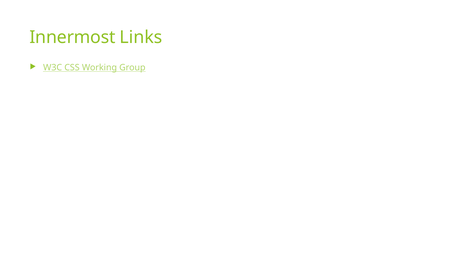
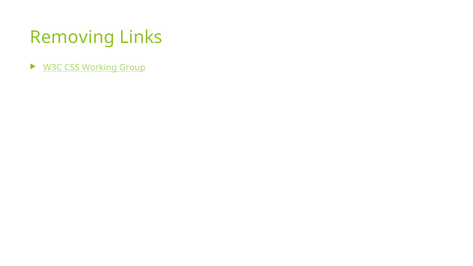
Innermost: Innermost -> Removing (72, 37)
